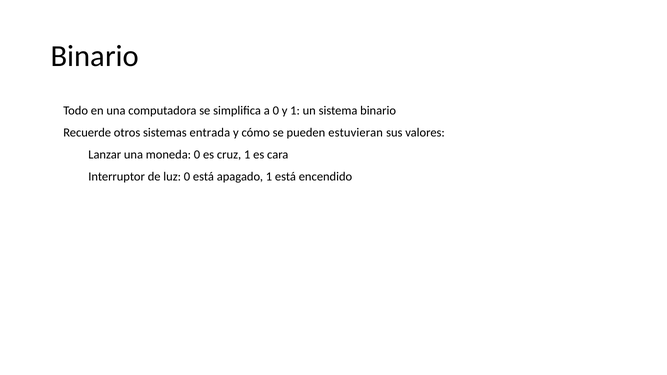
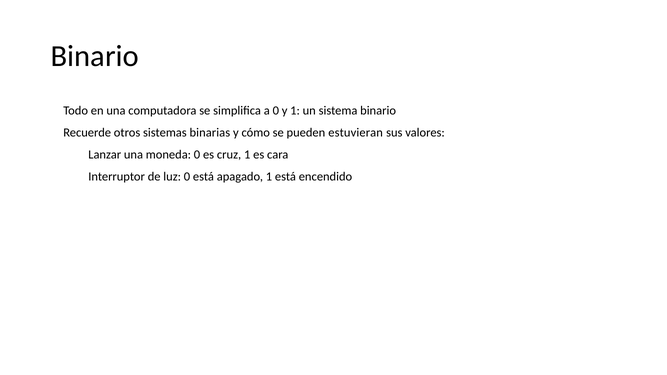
entrada: entrada -> binarias (210, 133)
